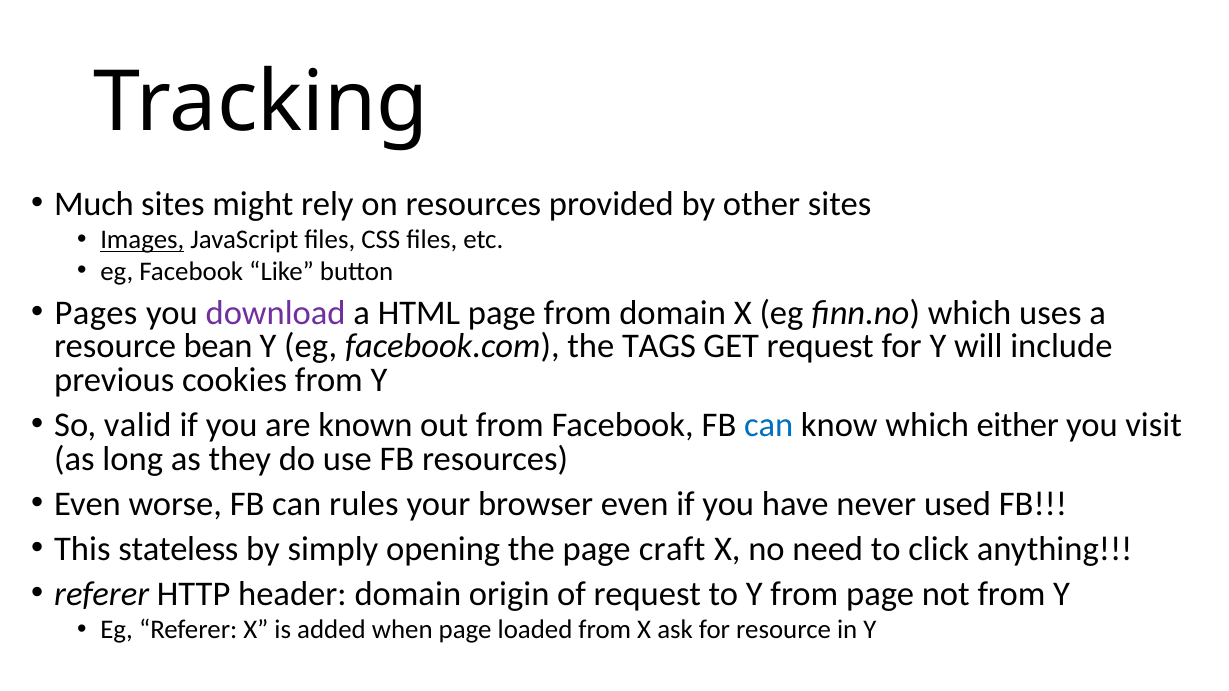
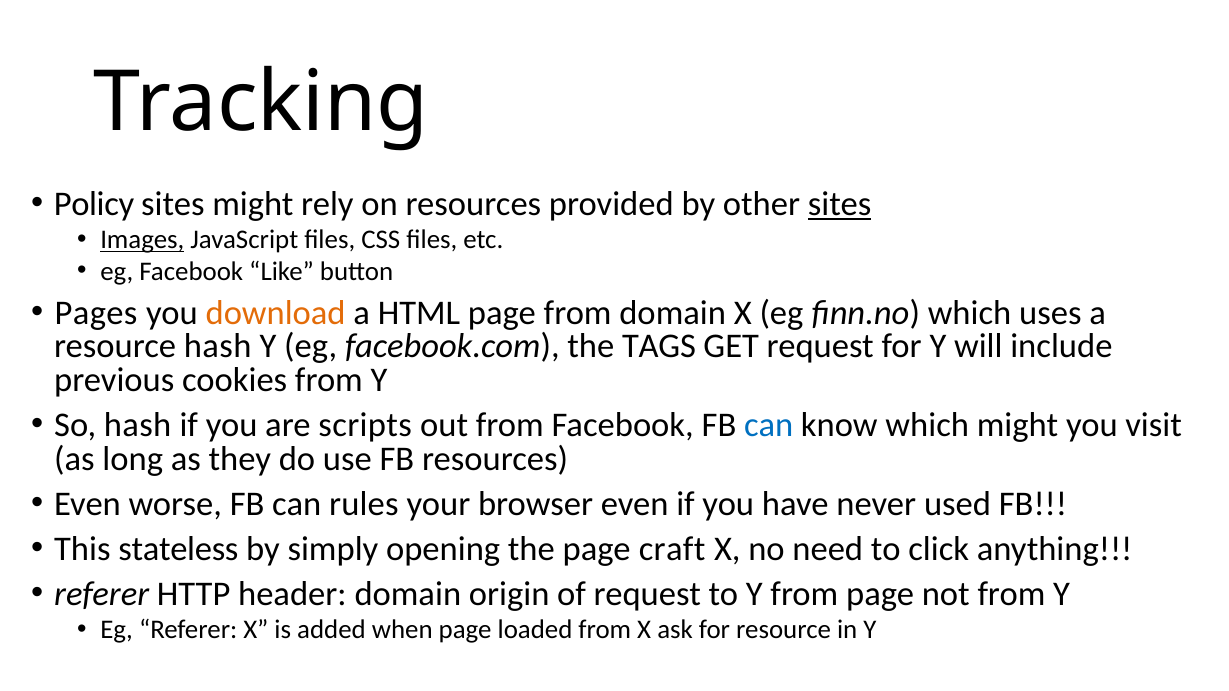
Much: Much -> Policy (94, 204)
sites underline: none -> present (840, 204)
download colour: purple -> orange (276, 313)
resource bean: bean -> hash (218, 347)
So valid: valid -> hash (138, 425)
known: known -> scripts (365, 425)
which either: either -> might (1018, 425)
